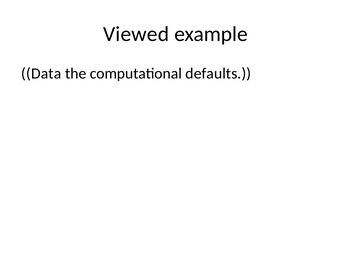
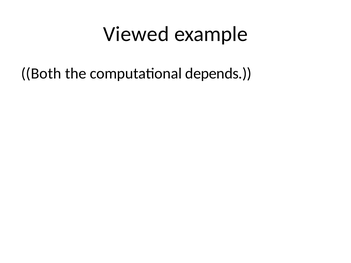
Data: Data -> Both (41, 74)
defaults: defaults -> depends (218, 74)
